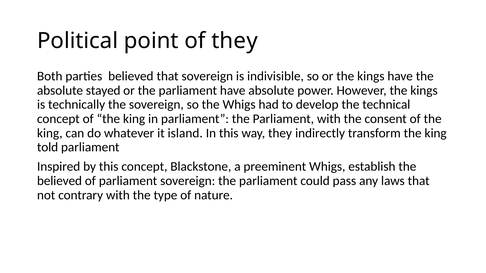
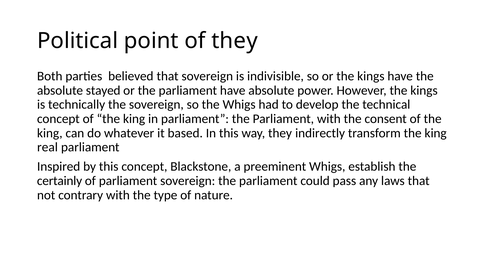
island: island -> based (185, 133)
told: told -> real (48, 148)
believed: believed -> certainly (60, 181)
